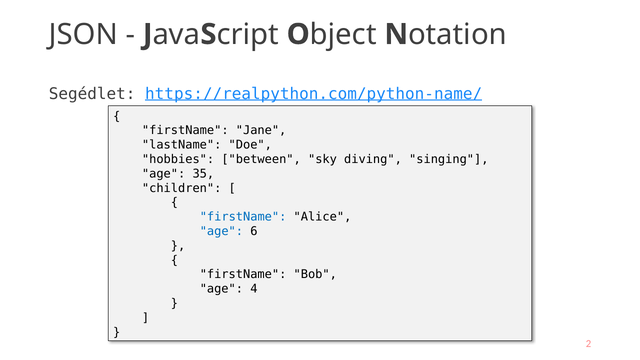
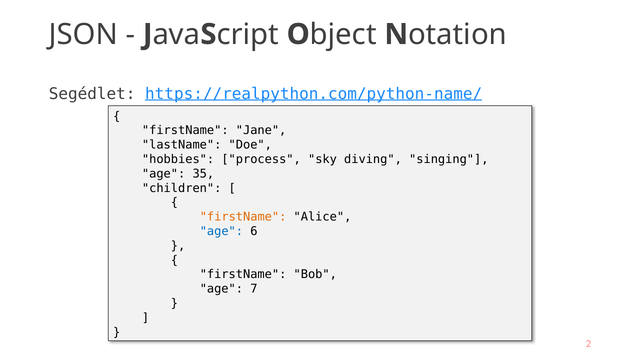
between: between -> process (261, 159)
firstName colour: blue -> orange (243, 217)
4: 4 -> 7 (254, 289)
